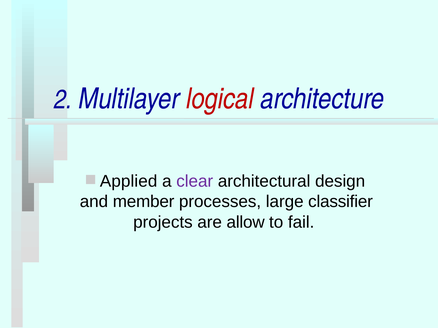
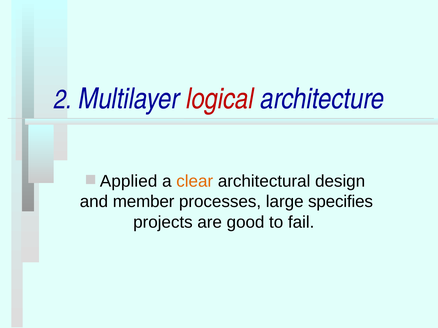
clear colour: purple -> orange (195, 182)
classifier: classifier -> specifies (341, 202)
allow: allow -> good (246, 222)
